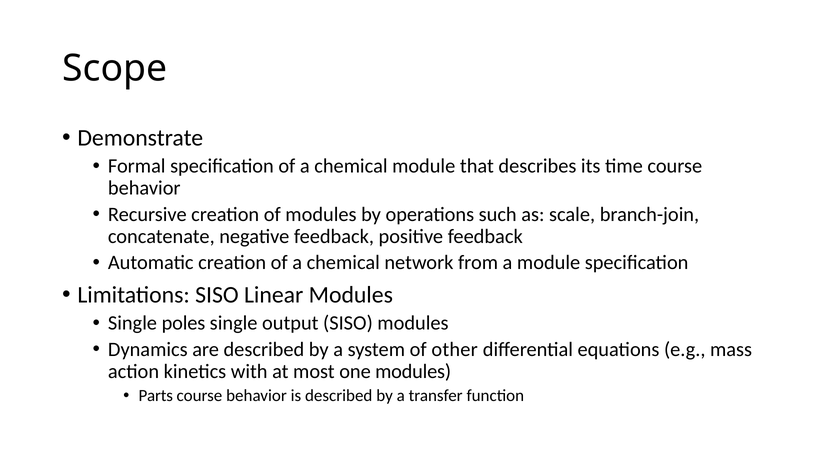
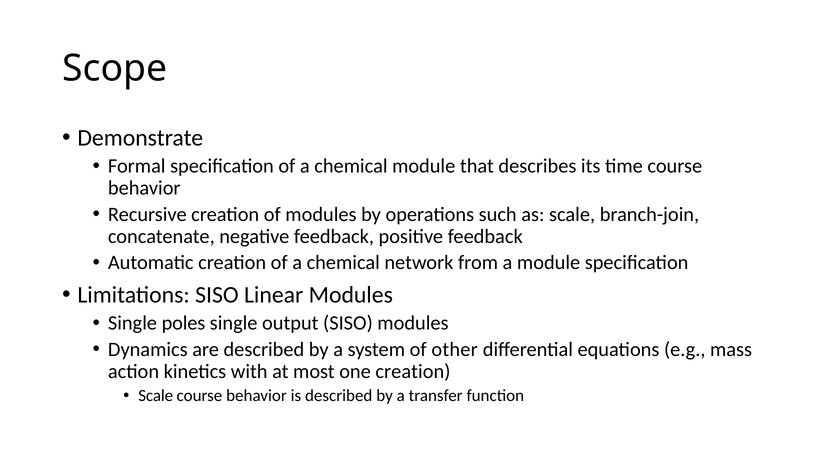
one modules: modules -> creation (413, 371)
Parts: Parts -> Scale (156, 395)
